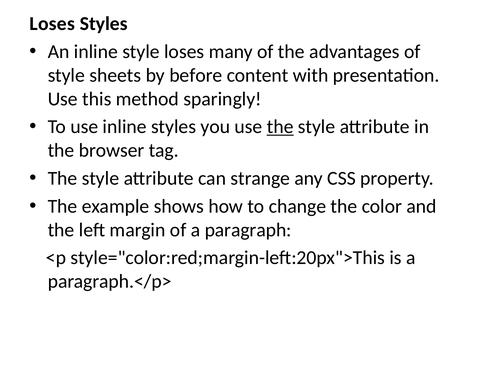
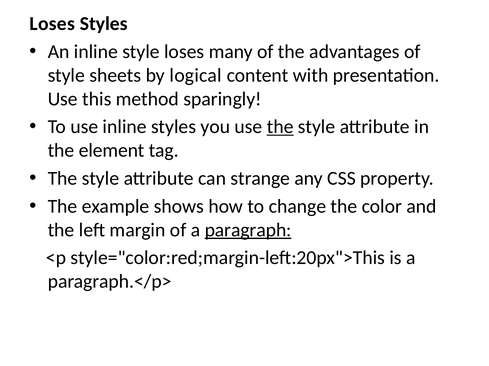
before: before -> logical (196, 75)
browser: browser -> element (112, 151)
paragraph underline: none -> present (248, 230)
